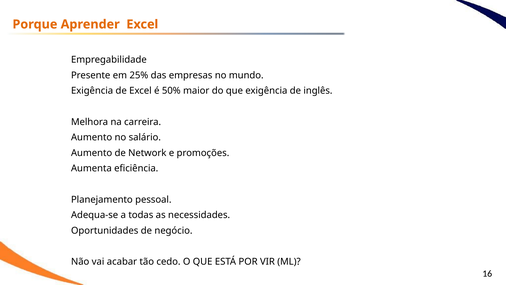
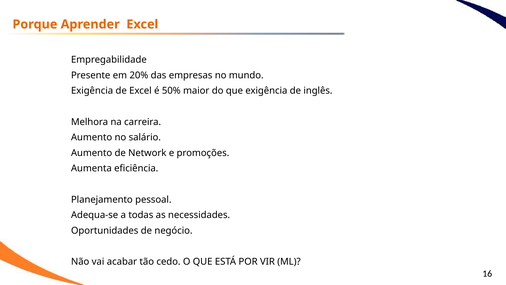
25%: 25% -> 20% (139, 75)
